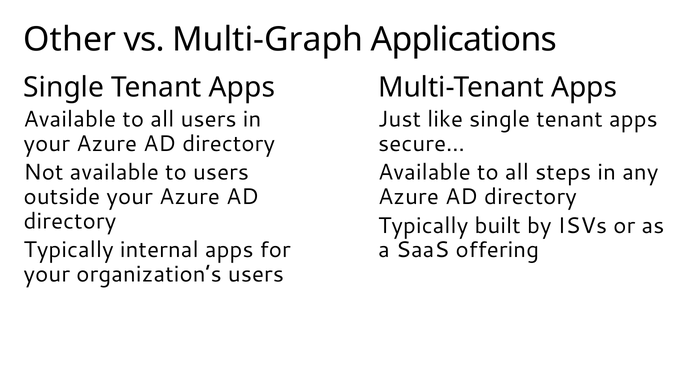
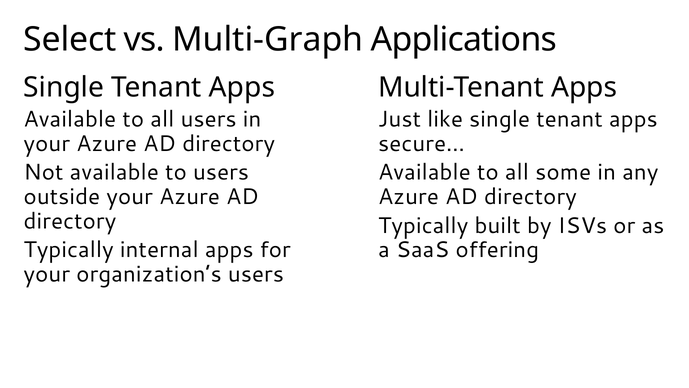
Other: Other -> Select (70, 40)
steps: steps -> some (563, 172)
